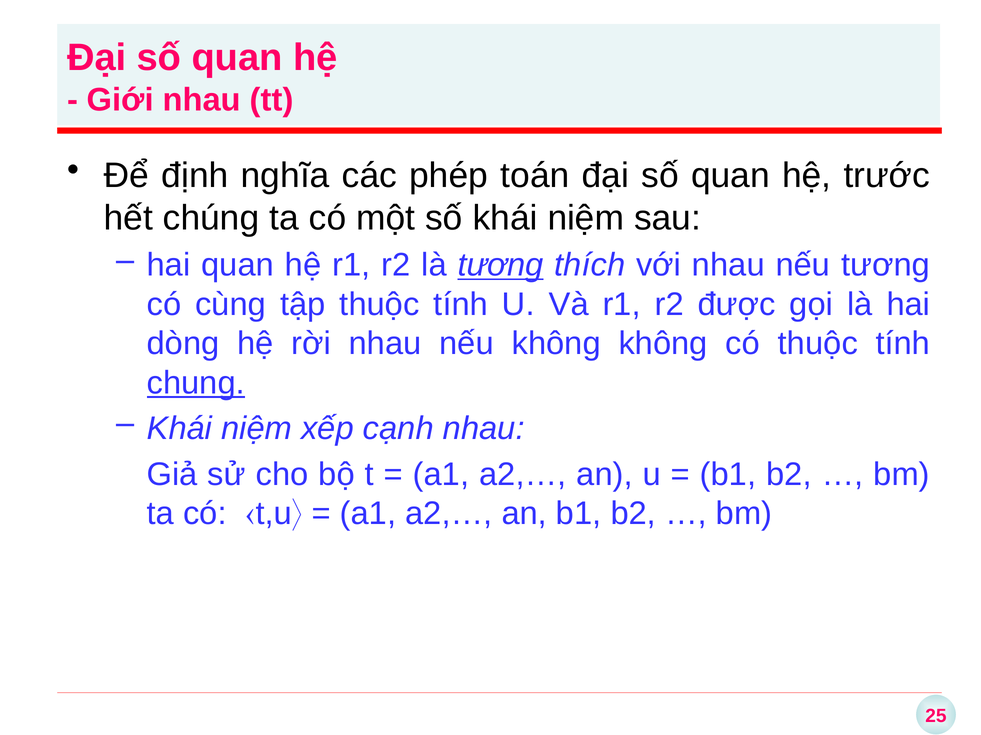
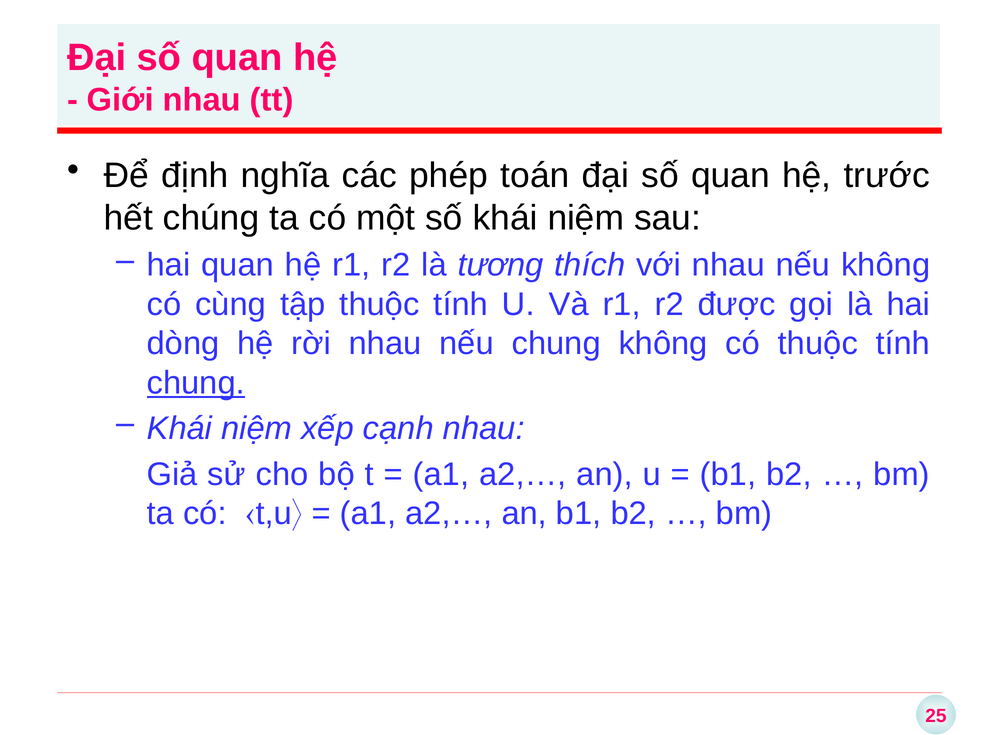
tương underline: present -> none (501, 265)
nếu tương: tương -> không (886, 265)
nếu không: không -> chung (556, 344)
